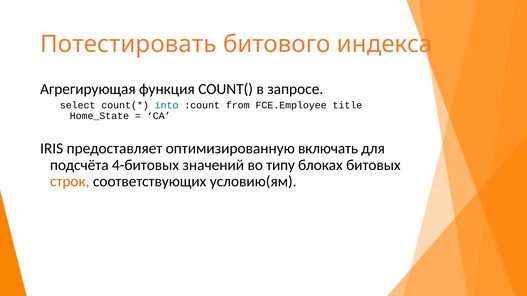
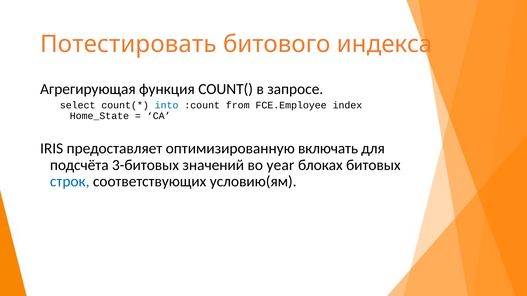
title: title -> index (347, 105)
4-битовых: 4-битовых -> 3-битовых (146, 165)
типу: типу -> year (280, 165)
строк colour: orange -> blue (70, 182)
